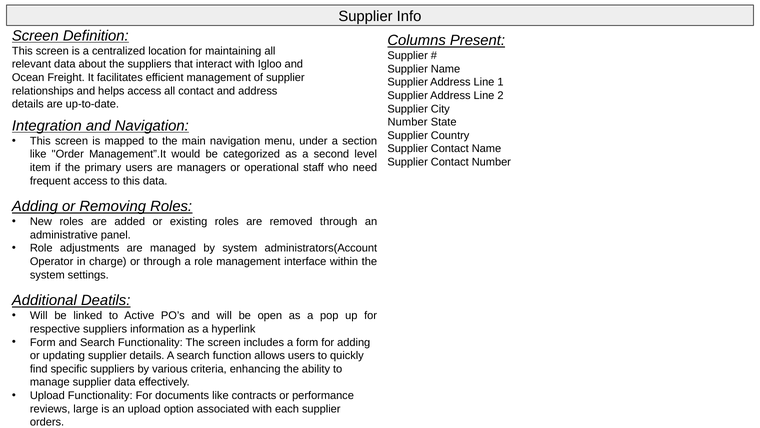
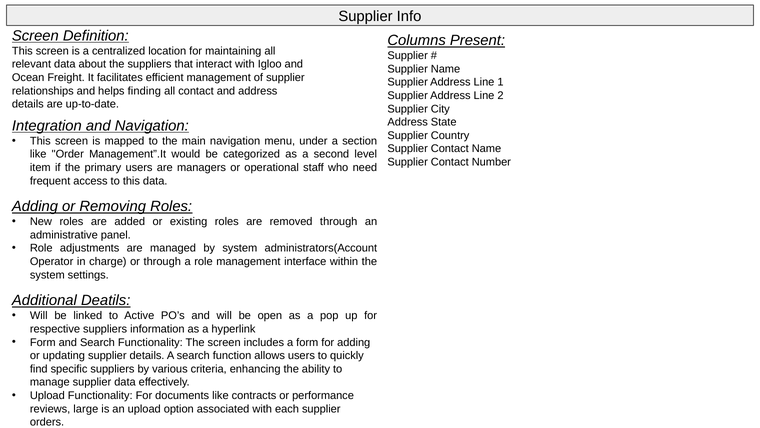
helps access: access -> finding (144, 91)
Number: Number -> Address (408, 122)
